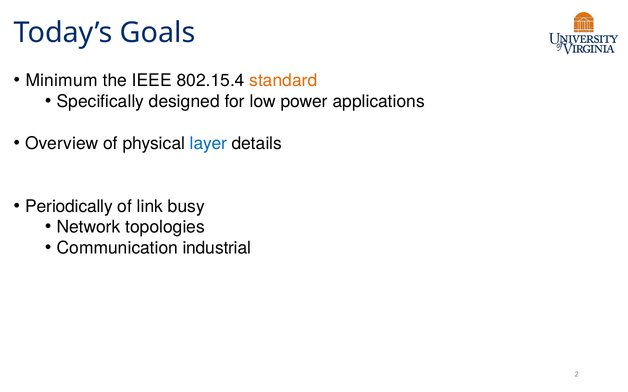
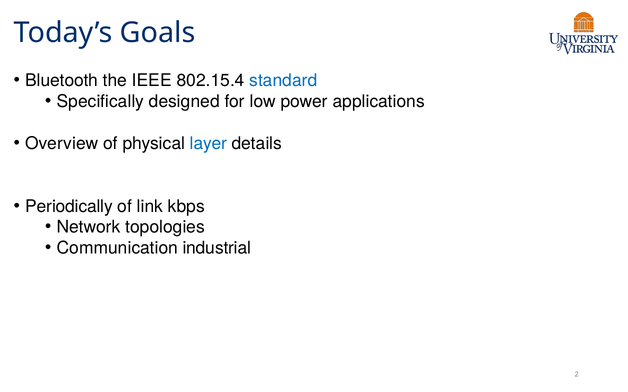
Minimum: Minimum -> Bluetooth (62, 81)
standard colour: orange -> blue (283, 81)
busy: busy -> kbps (186, 207)
